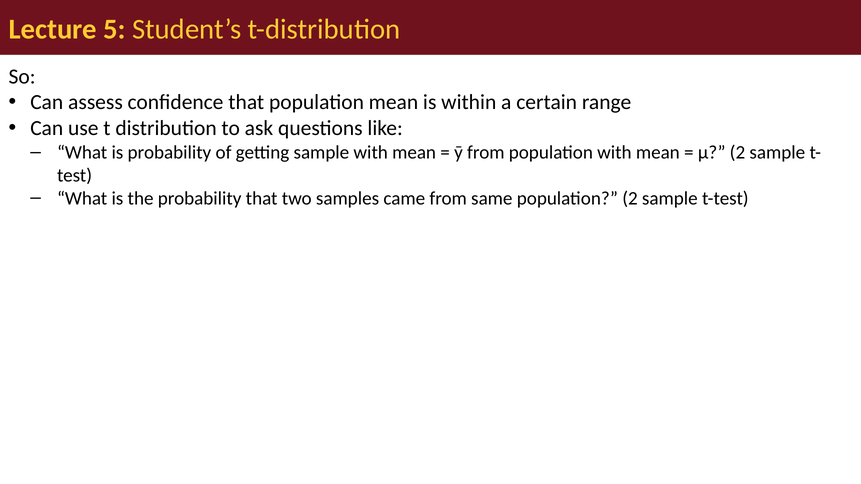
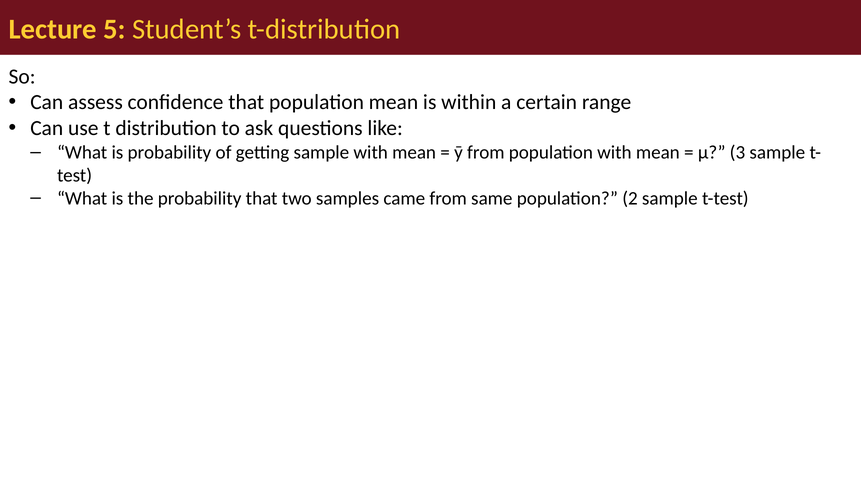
µ 2: 2 -> 3 (737, 152)
